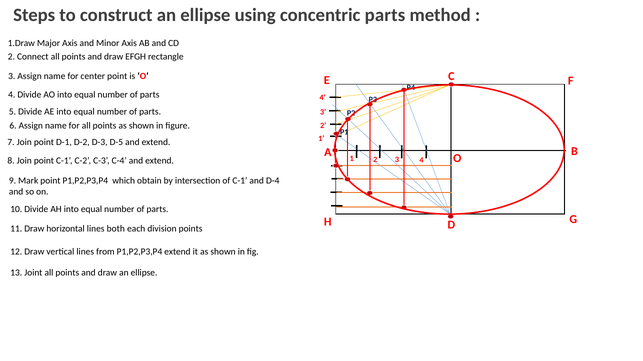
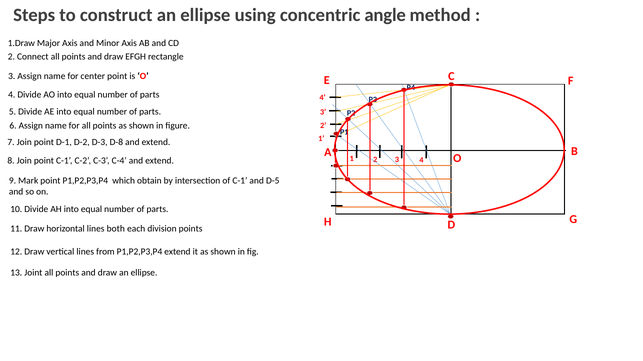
concentric parts: parts -> angle (385, 15)
D-5: D-5 -> D-8 (116, 143)
D-4: D-4 -> D-5 (273, 181)
